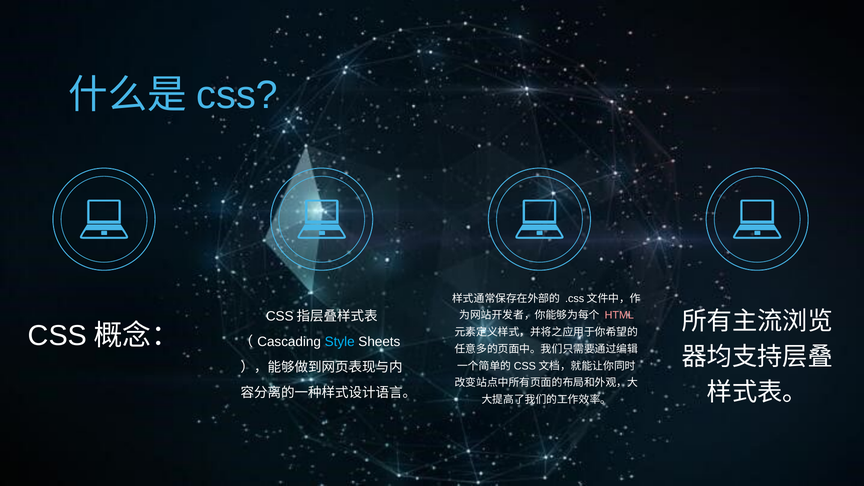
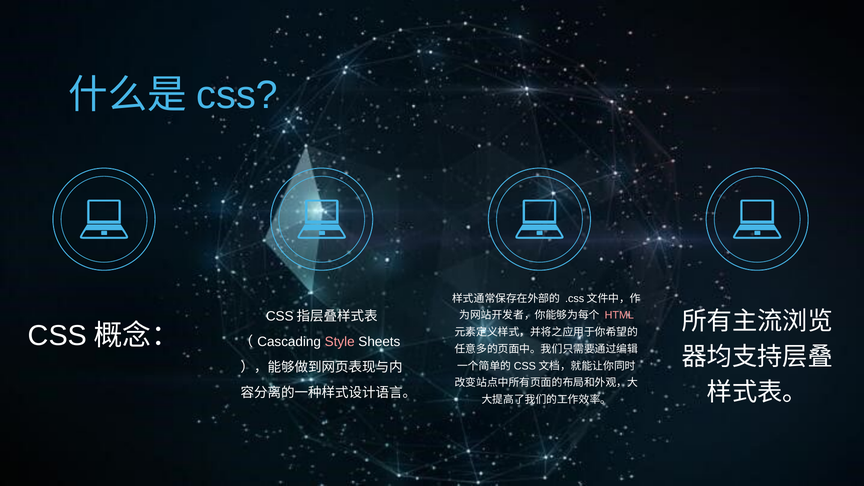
Style colour: light blue -> pink (340, 342)
